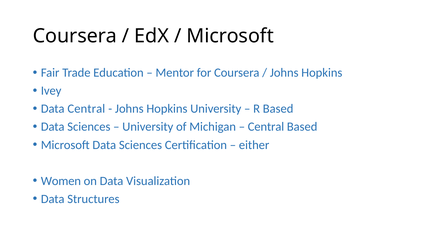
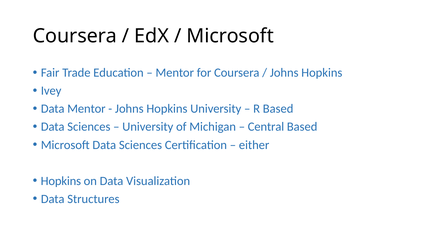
Data Central: Central -> Mentor (86, 109)
Women: Women -> Hopkins (61, 181)
